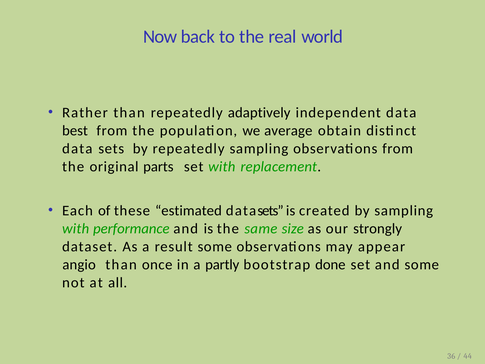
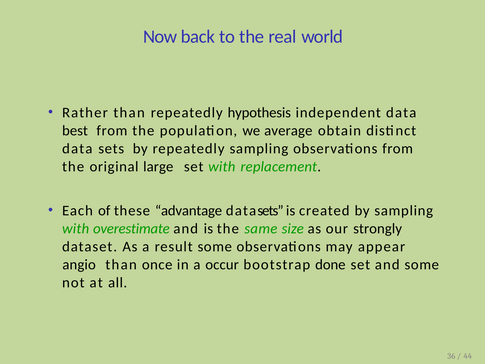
adaptively: adaptively -> hypothesis (259, 113)
parts: parts -> large (158, 167)
estimated: estimated -> advantage (189, 211)
performance: performance -> overestimate (131, 229)
partly: partly -> occur (222, 265)
